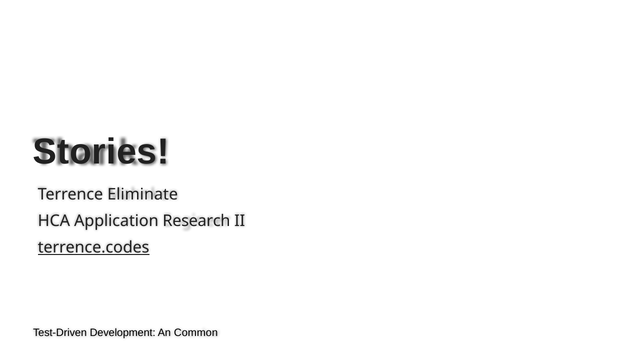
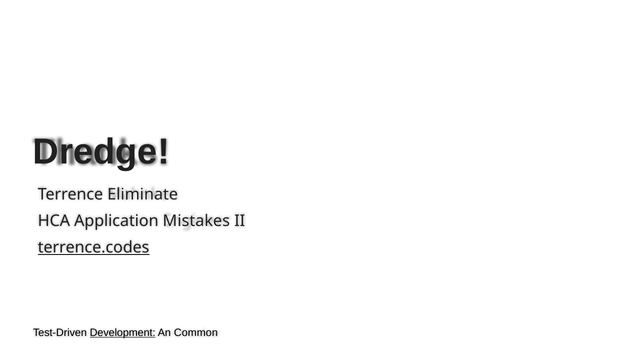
Stories: Stories -> Dredge (101, 152)
Research: Research -> Mistakes (196, 221)
Development underline: none -> present (123, 332)
